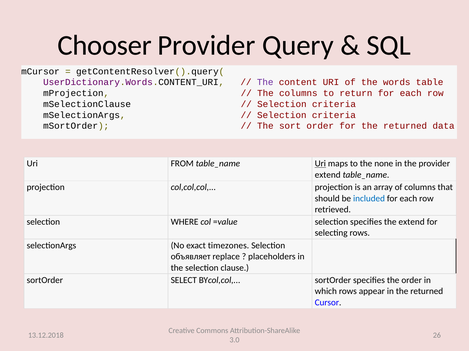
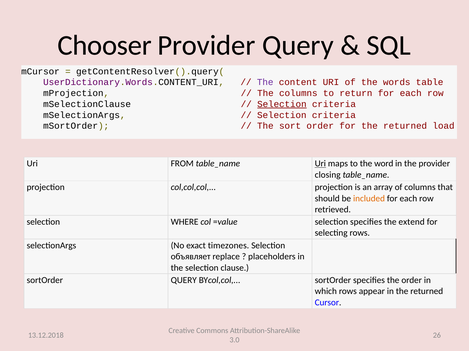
Selection underline: none -> present (282, 104)
data: data -> load (444, 126)
none: none -> word (384, 164)
extend: extend -> closing (328, 175)
included colour: blue -> orange (369, 199)
sortOrder SELECT: SELECT -> QUERY (184, 281)
